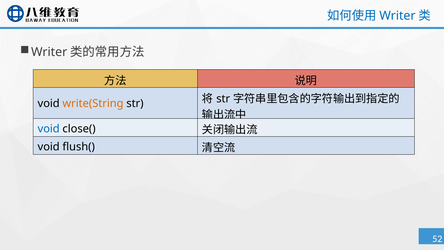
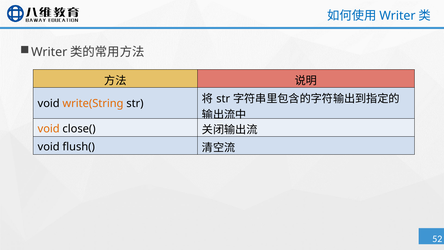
void colour: blue -> orange (49, 129)
